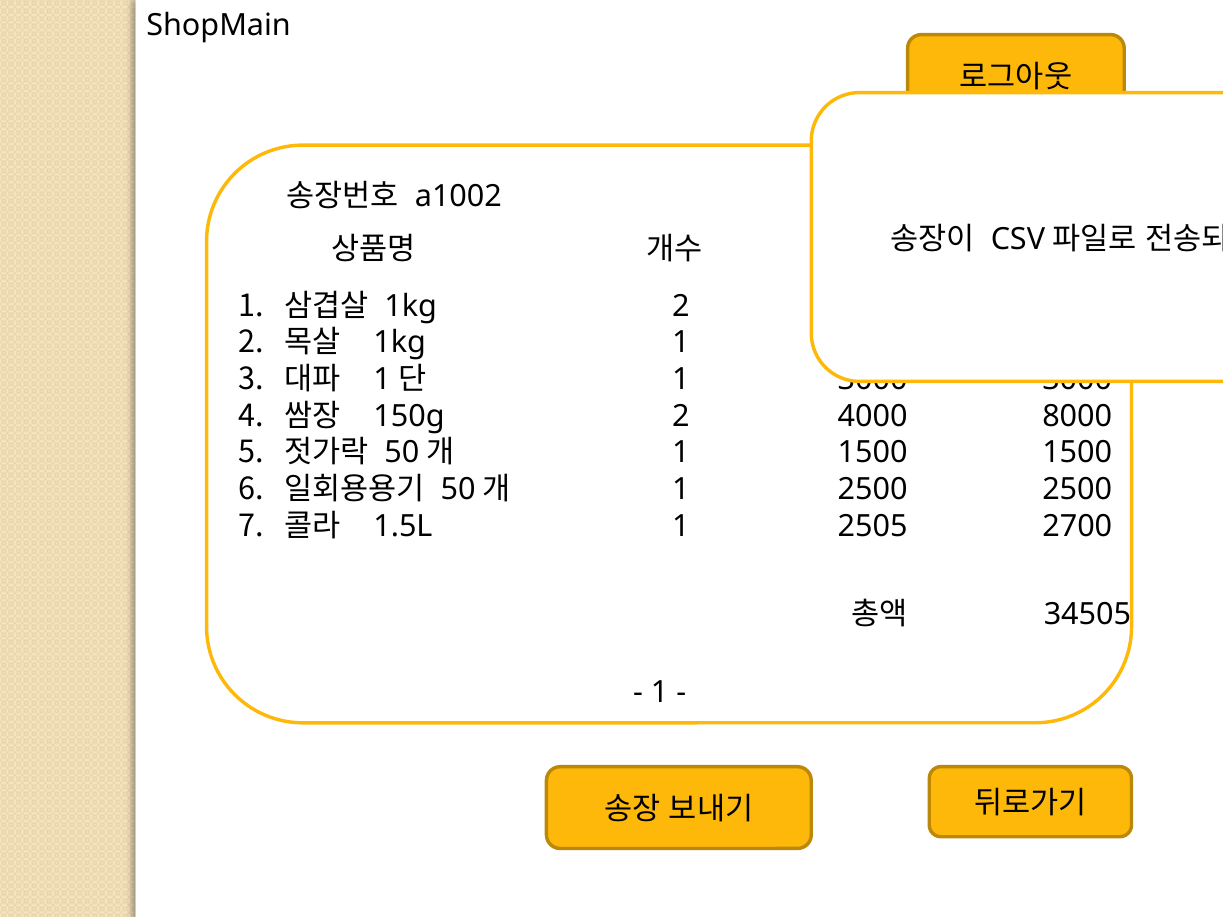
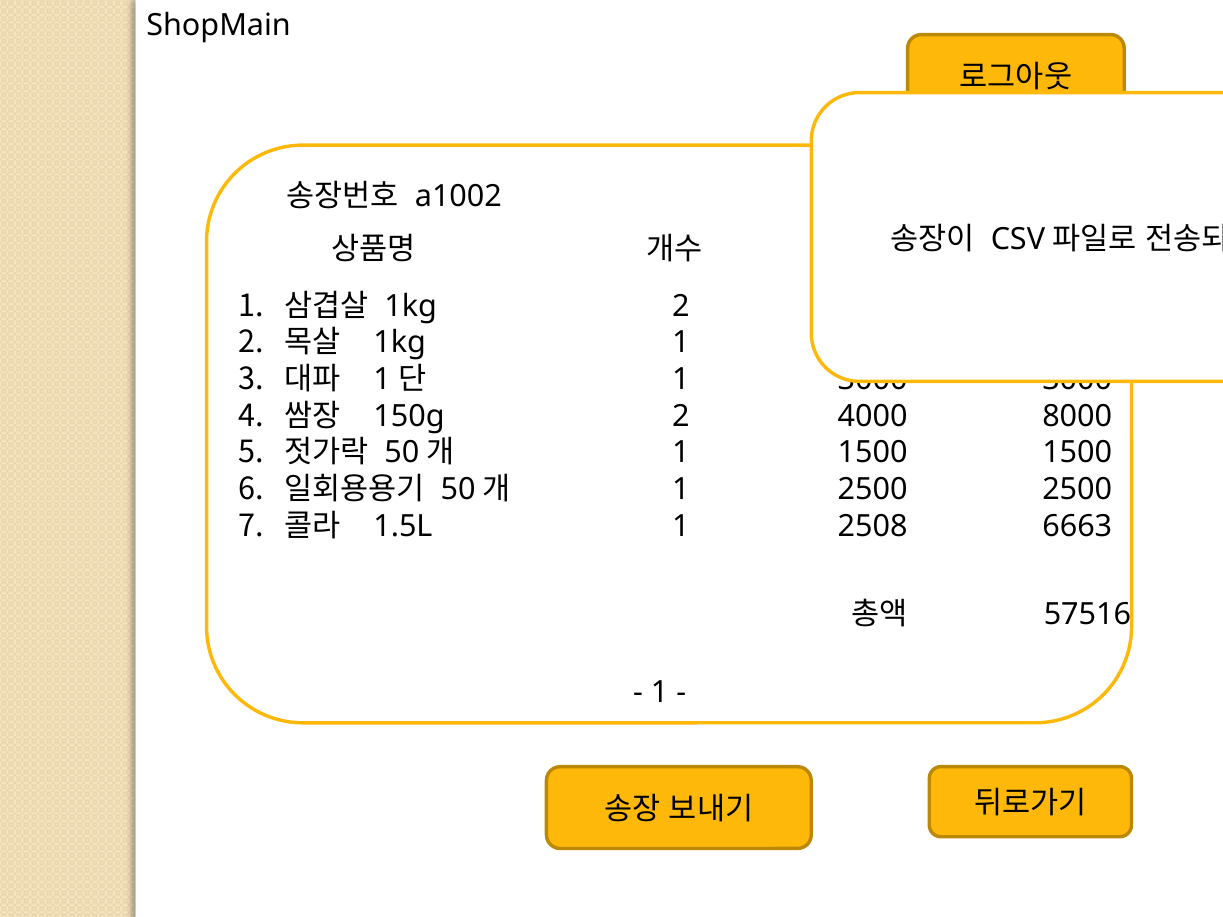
2505: 2505 -> 2508 (873, 526)
2700: 2700 -> 6663 (1077, 526)
34505: 34505 -> 57516 (1087, 615)
